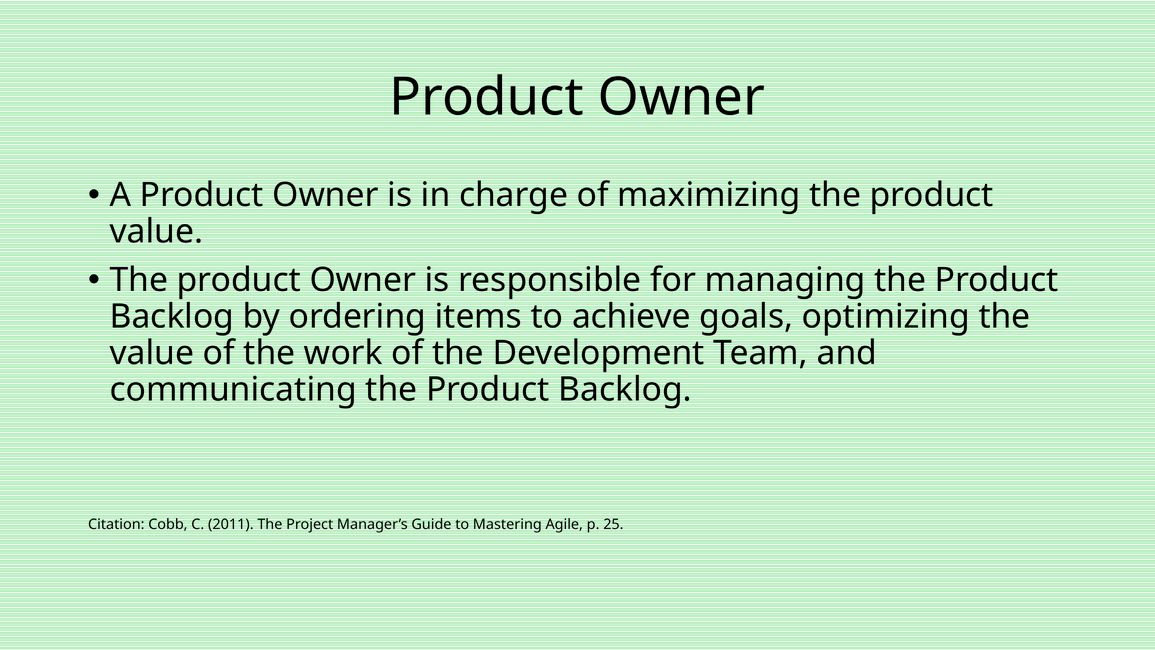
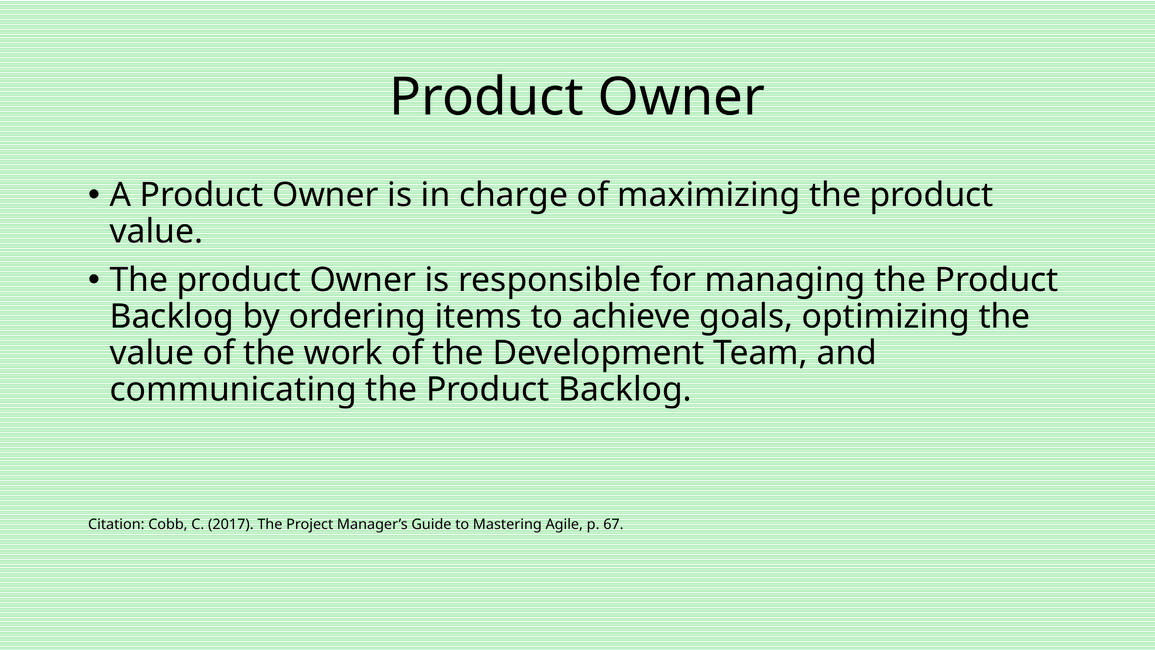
2011: 2011 -> 2017 (231, 524)
25: 25 -> 67 (613, 524)
